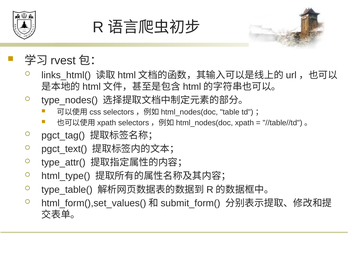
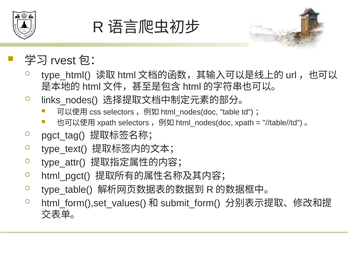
links_html(: links_html( -> type_html( (66, 75)
type_nodes(: type_nodes( -> links_nodes( (70, 100)
pgct_text(: pgct_text( -> type_text( (64, 149)
html_type(: html_type( -> html_pgct( (66, 176)
